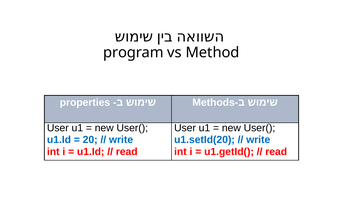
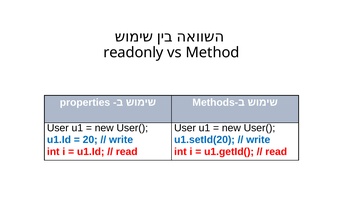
program: program -> readonly (133, 53)
